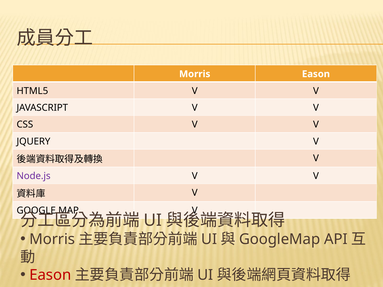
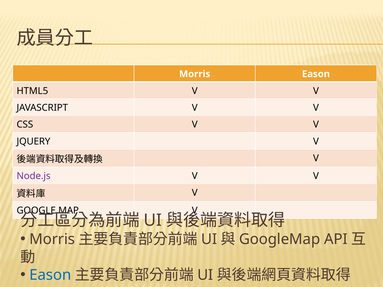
Eason colour: red -> blue (50, 275)
